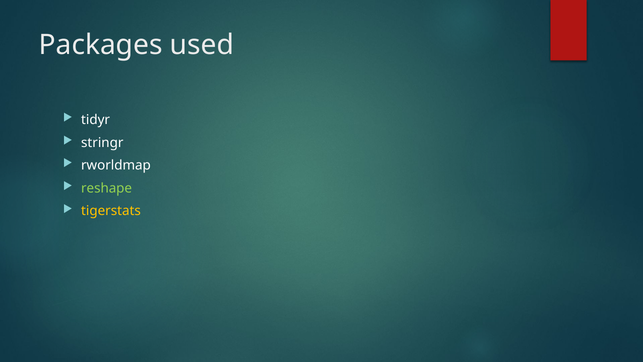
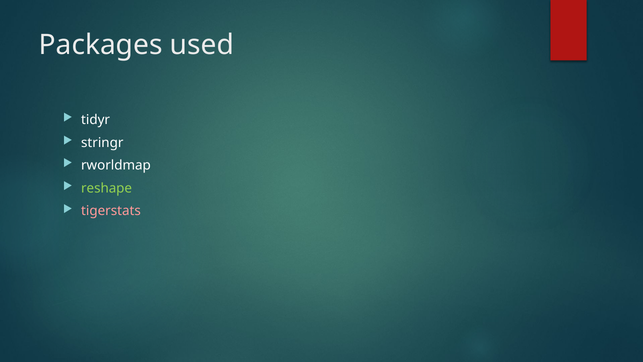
tigerstats colour: yellow -> pink (111, 211)
